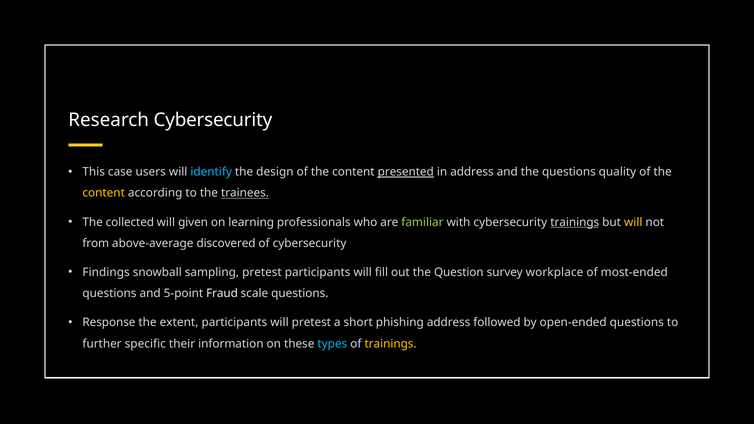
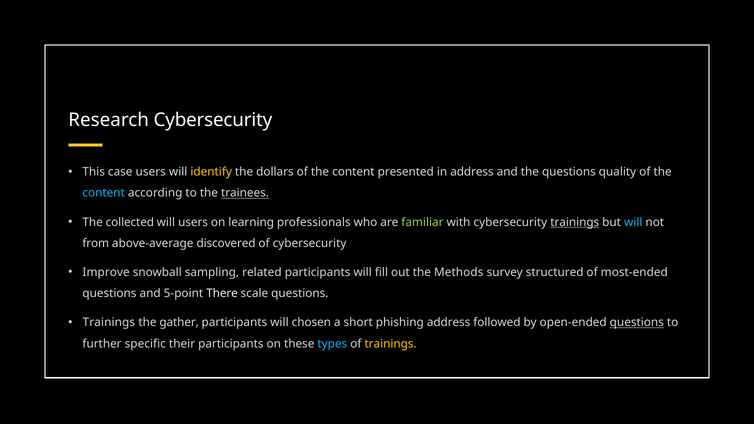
identify colour: light blue -> yellow (211, 172)
design: design -> dollars (275, 172)
presented underline: present -> none (406, 172)
content colour: yellow -> light blue (104, 193)
will given: given -> users (193, 222)
will colour: yellow -> light blue (633, 222)
Findings: Findings -> Improve (106, 272)
sampling pretest: pretest -> related (262, 272)
Question: Question -> Methods (459, 272)
workplace: workplace -> structured (555, 272)
Fraud: Fraud -> There (222, 294)
Response: Response -> Trainings (109, 323)
extent: extent -> gather (179, 323)
will pretest: pretest -> chosen (311, 323)
questions underline: none -> present (637, 323)
their information: information -> participants (231, 344)
